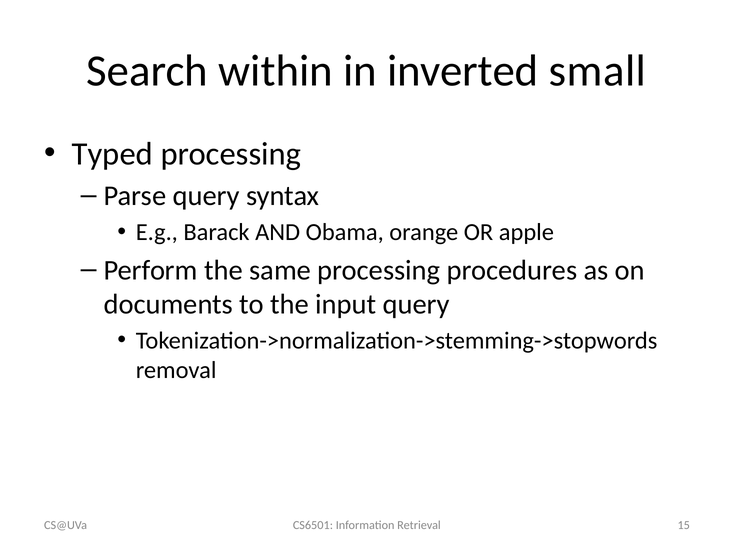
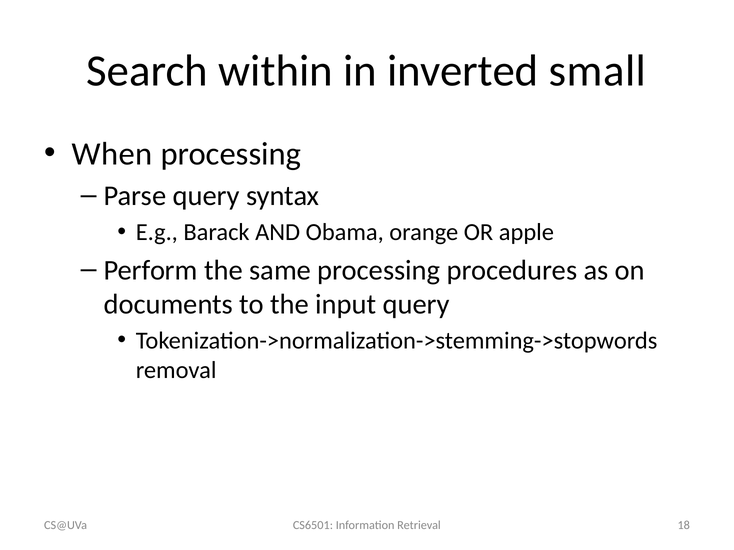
Typed: Typed -> When (112, 154)
15: 15 -> 18 (684, 526)
